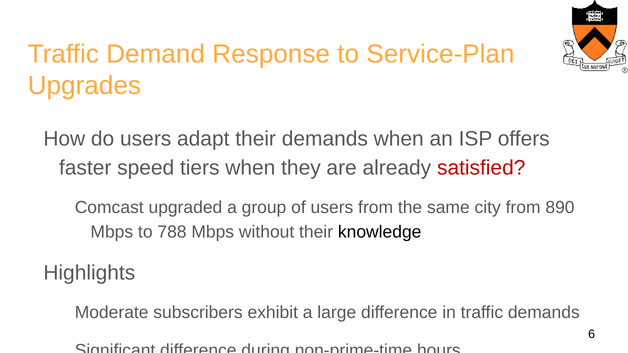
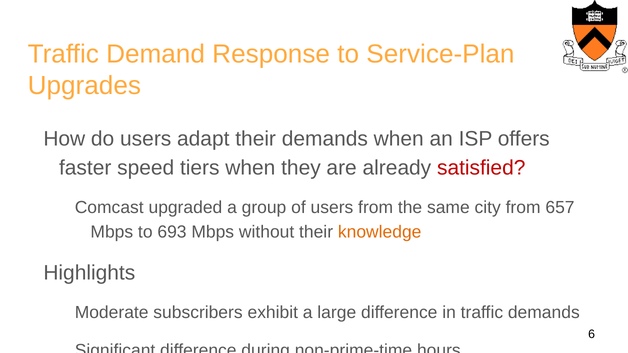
890: 890 -> 657 (560, 208)
788: 788 -> 693 (172, 232)
knowledge colour: black -> orange (380, 232)
